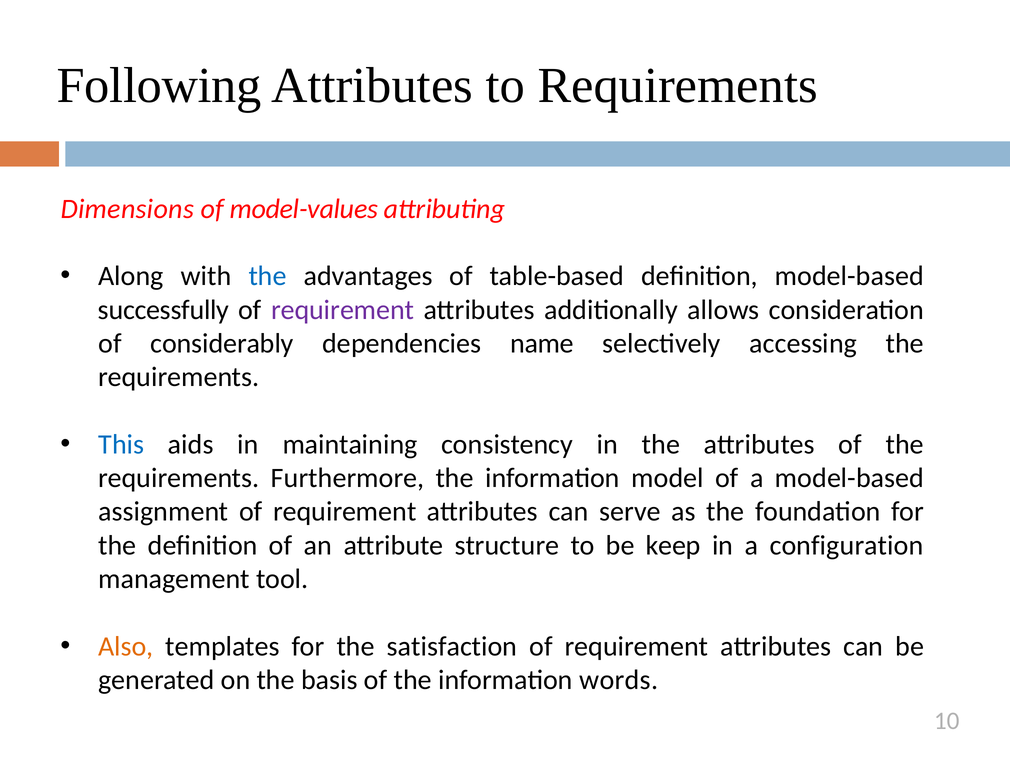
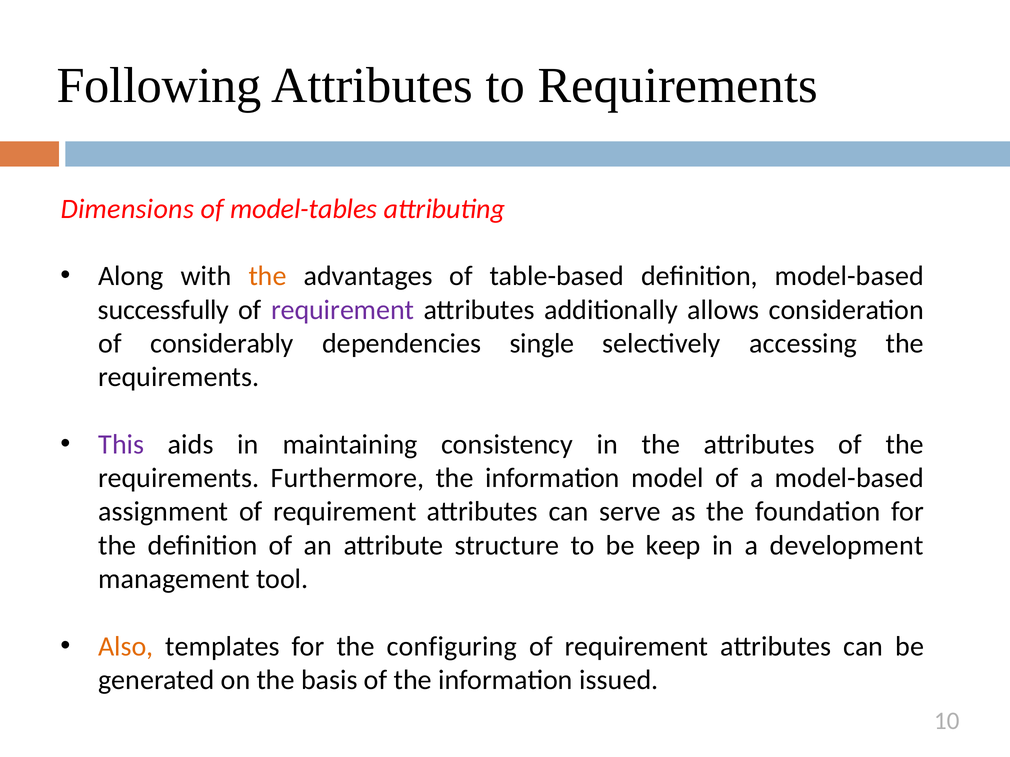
model-values: model-values -> model-tables (304, 209)
the colour: blue -> orange (268, 276)
name: name -> single (542, 344)
This colour: blue -> purple (121, 445)
configuration: configuration -> development (847, 546)
satisfaction: satisfaction -> configuring (452, 647)
words: words -> issued (619, 680)
